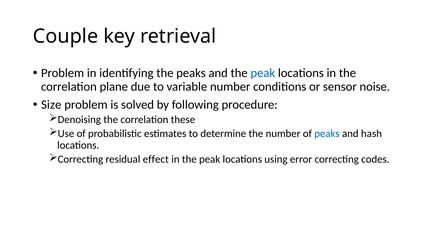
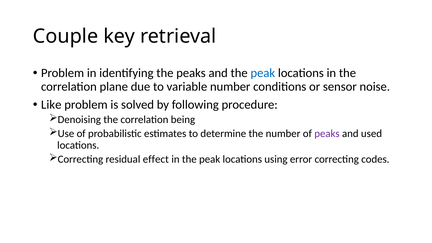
Size: Size -> Like (51, 105)
these: these -> being (183, 120)
peaks colour: blue -> purple (327, 134)
hash: hash -> used (372, 134)
